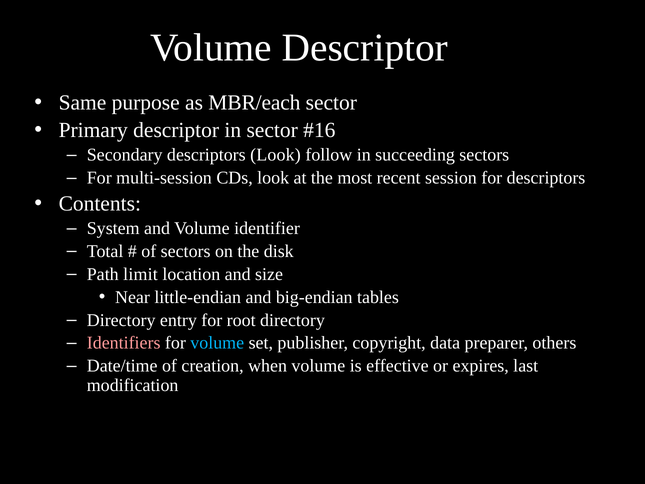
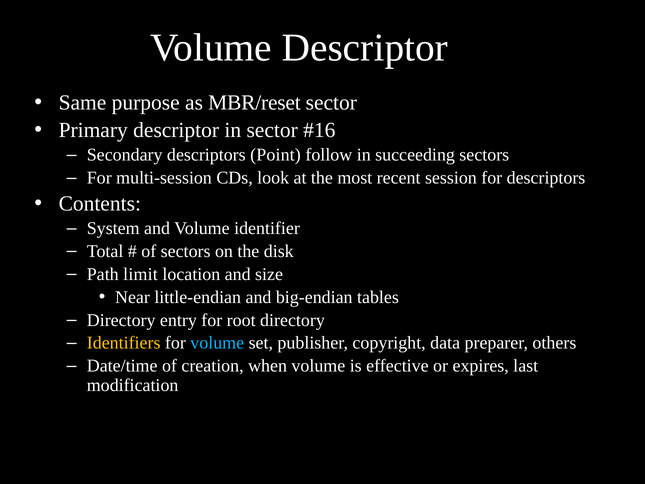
MBR/each: MBR/each -> MBR/reset (254, 103)
descriptors Look: Look -> Point (276, 155)
Identifiers colour: pink -> yellow (124, 343)
